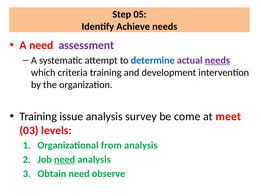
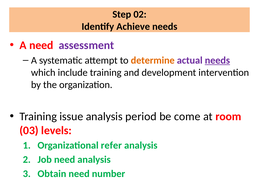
05: 05 -> 02 (140, 14)
determine colour: blue -> orange (153, 60)
criteria: criteria -> include (73, 72)
survey: survey -> period (141, 116)
meet: meet -> room (228, 116)
from: from -> refer (111, 145)
need underline: present -> none (65, 159)
observe: observe -> number (109, 174)
